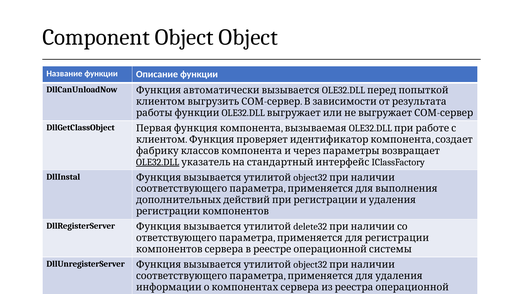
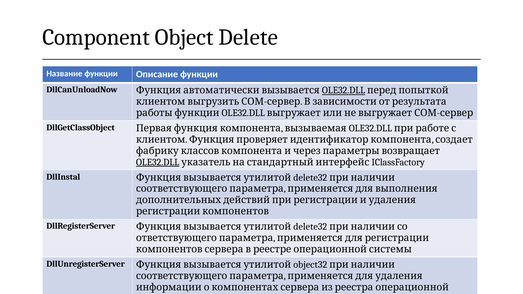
Object Object: Object -> Delete (248, 37)
OLE32.DLL underline: none -> present (344, 90)
DllInstal object32: object32 -> delete32 (310, 178)
